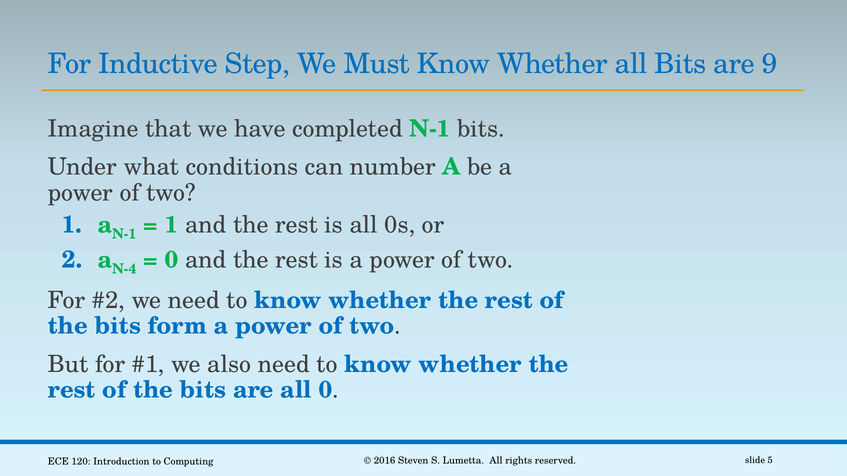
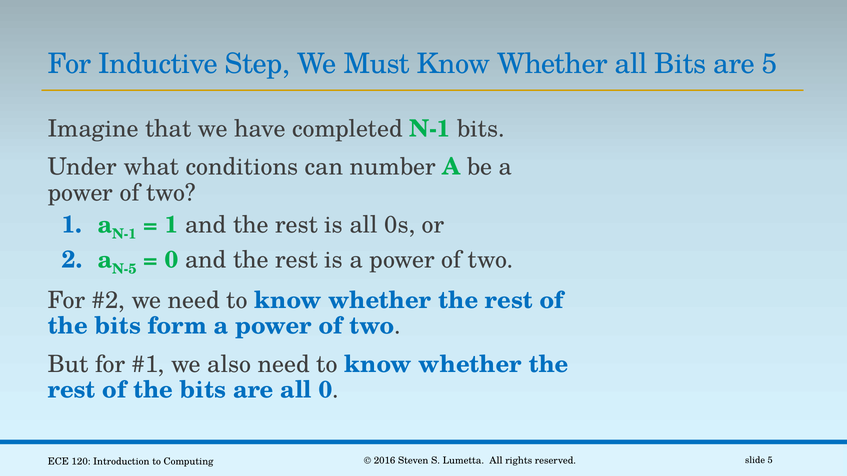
are 9: 9 -> 5 (770, 64)
N-4: N-4 -> N-5 (124, 269)
